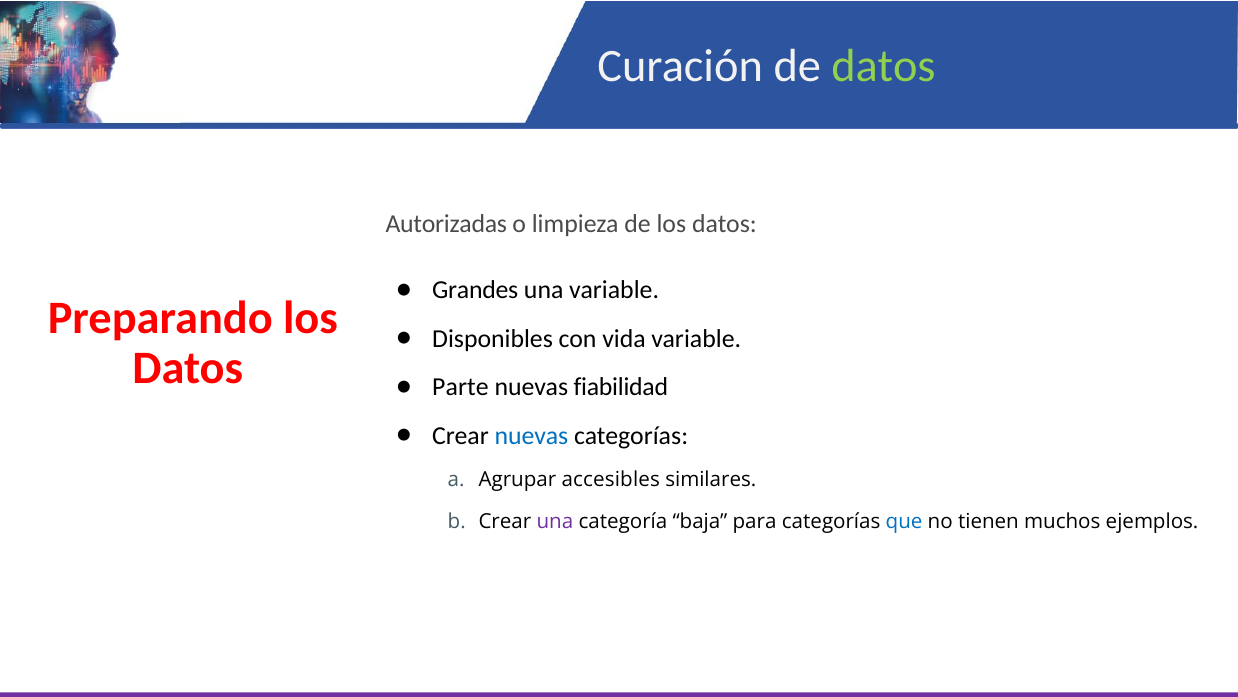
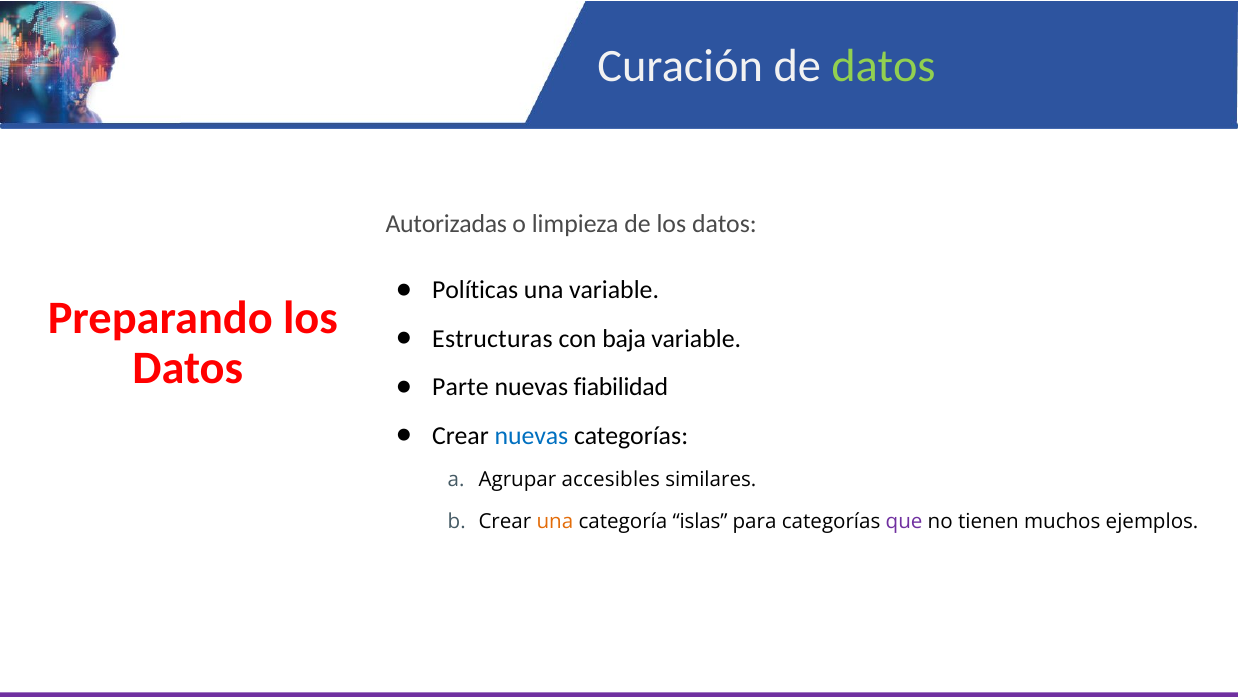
Grandes: Grandes -> Políticas (475, 290)
Disponibles: Disponibles -> Estructuras (492, 338)
vida: vida -> baja (624, 338)
una colour: purple -> orange (555, 521)
baja: baja -> islas (700, 521)
que colour: blue -> purple (904, 521)
